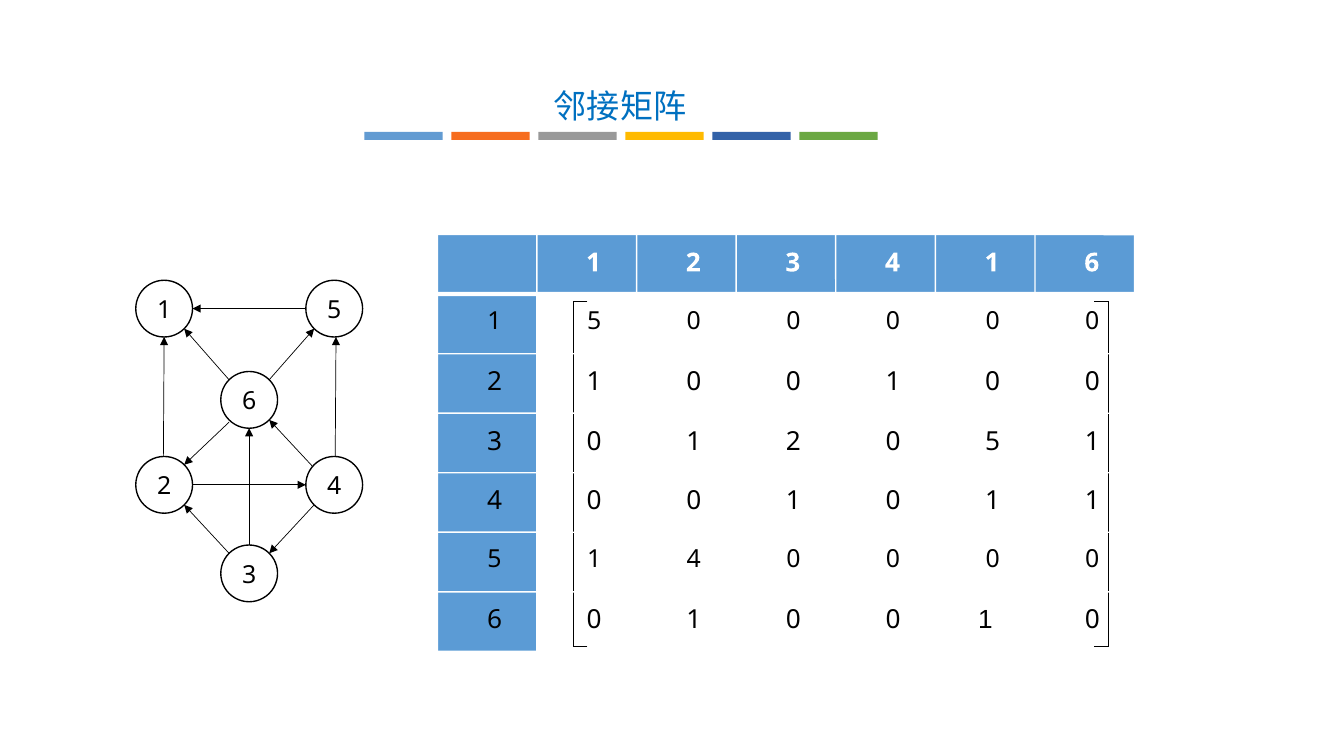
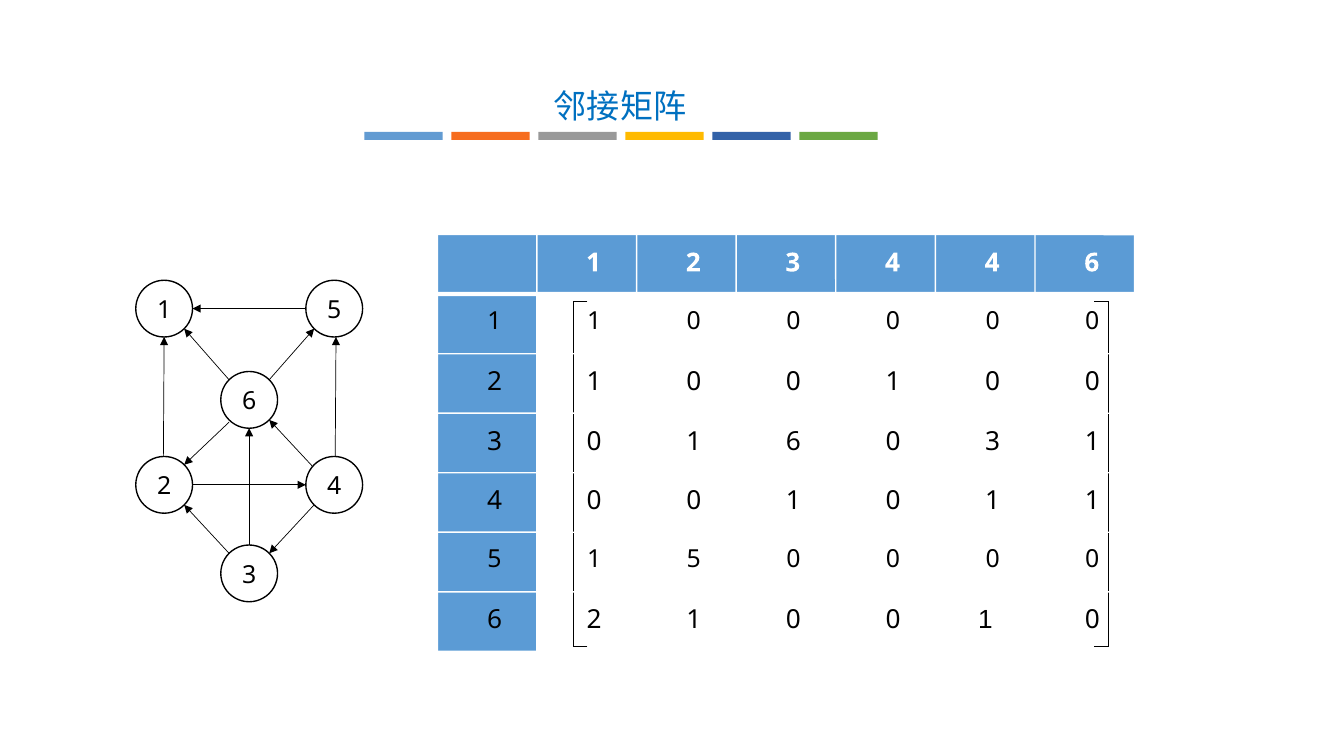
4 1: 1 -> 4 (992, 263)
5: 5 -> 1 (594, 322)
0 1 2: 2 -> 6 (793, 442)
5: 5 -> 3 (993, 442)
4: 4 -> 5 (694, 560)
6 0: 0 -> 2 (594, 620)
